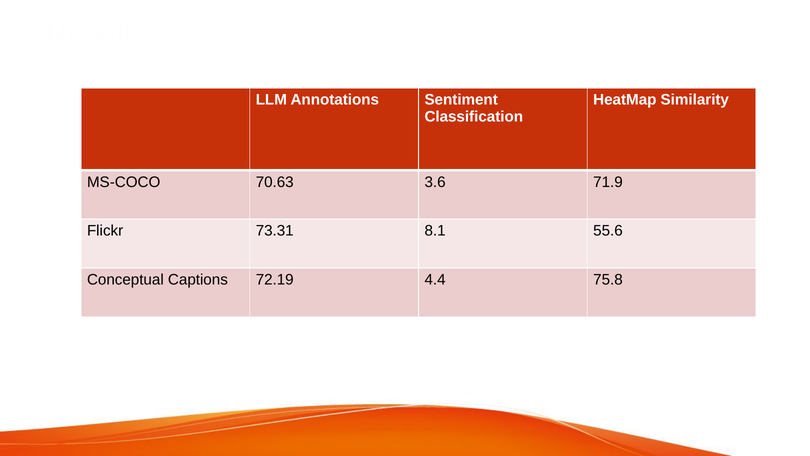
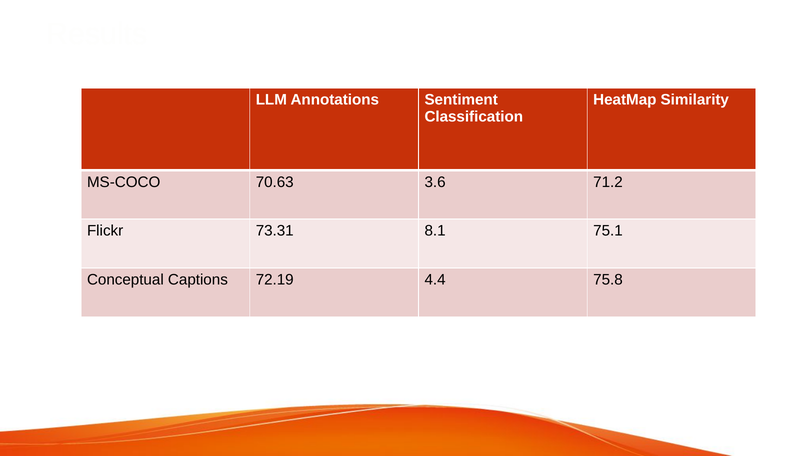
71.9: 71.9 -> 71.2 (608, 182)
55.6: 55.6 -> 75.1 (608, 231)
